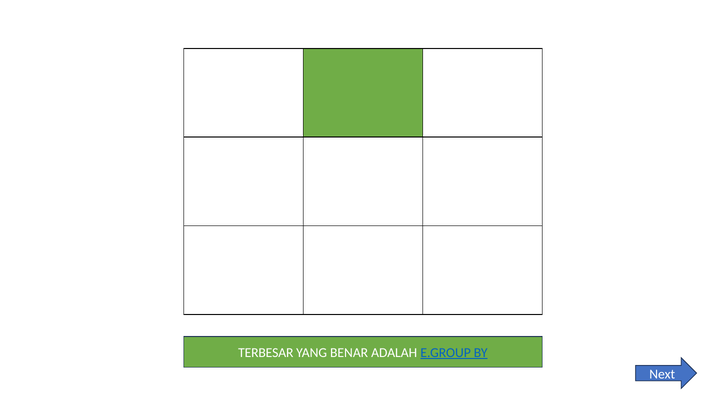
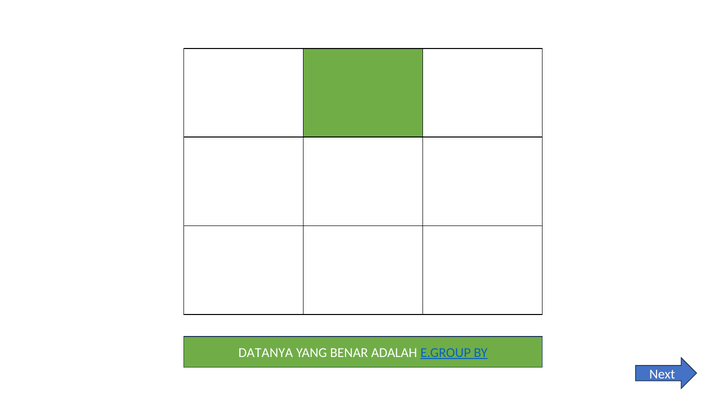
TERBESAR: TERBESAR -> DATANYA (266, 353)
